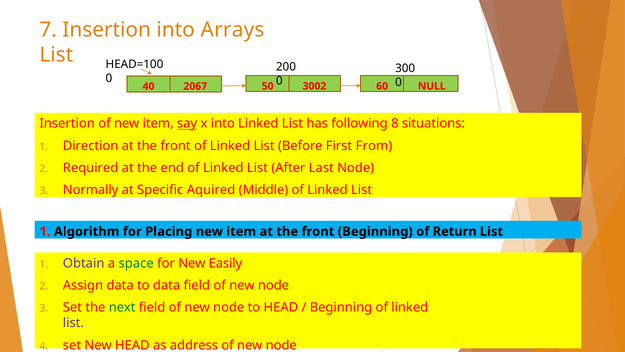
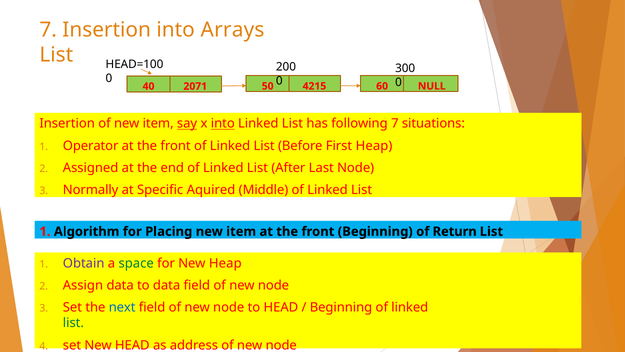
2067: 2067 -> 2071 (195, 86)
3002: 3002 -> 4215 (314, 86)
into underline: none -> present (223, 123)
following 8: 8 -> 7 (395, 123)
Direction: Direction -> Operator (91, 146)
First From: From -> Heap (374, 146)
Required: Required -> Assigned (91, 168)
New Easily: Easily -> Heap (225, 263)
next colour: green -> blue (122, 307)
list colour: purple -> green (73, 323)
